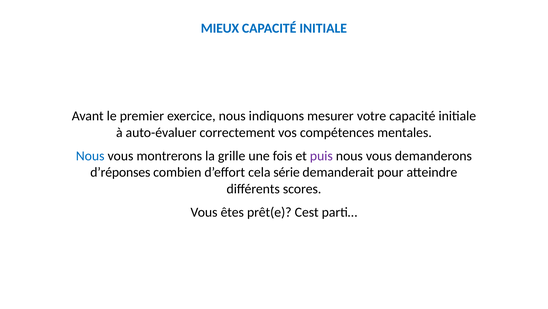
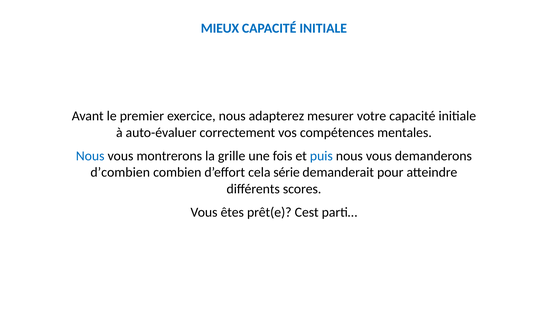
indiquons: indiquons -> adapterez (276, 116)
puis colour: purple -> blue (321, 156)
d’réponses: d’réponses -> d’combien (120, 172)
